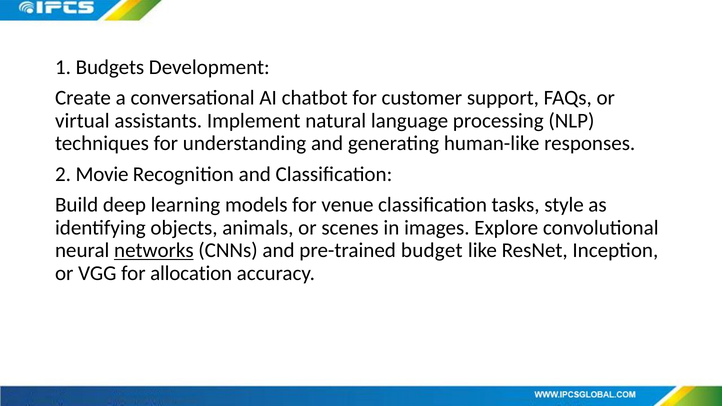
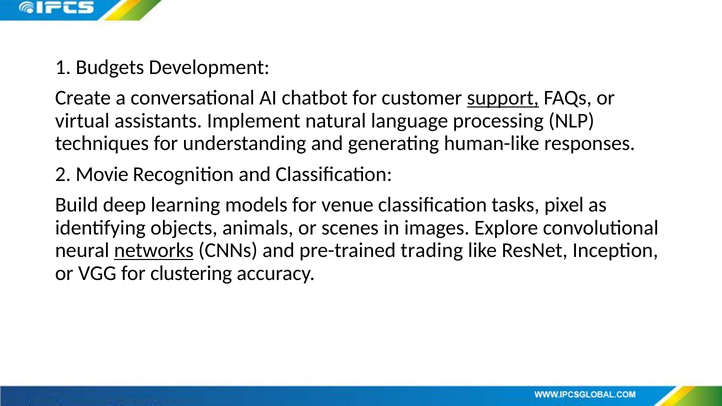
support underline: none -> present (503, 98)
style: style -> pixel (564, 205)
budget: budget -> trading (432, 251)
allocation: allocation -> clustering (191, 273)
